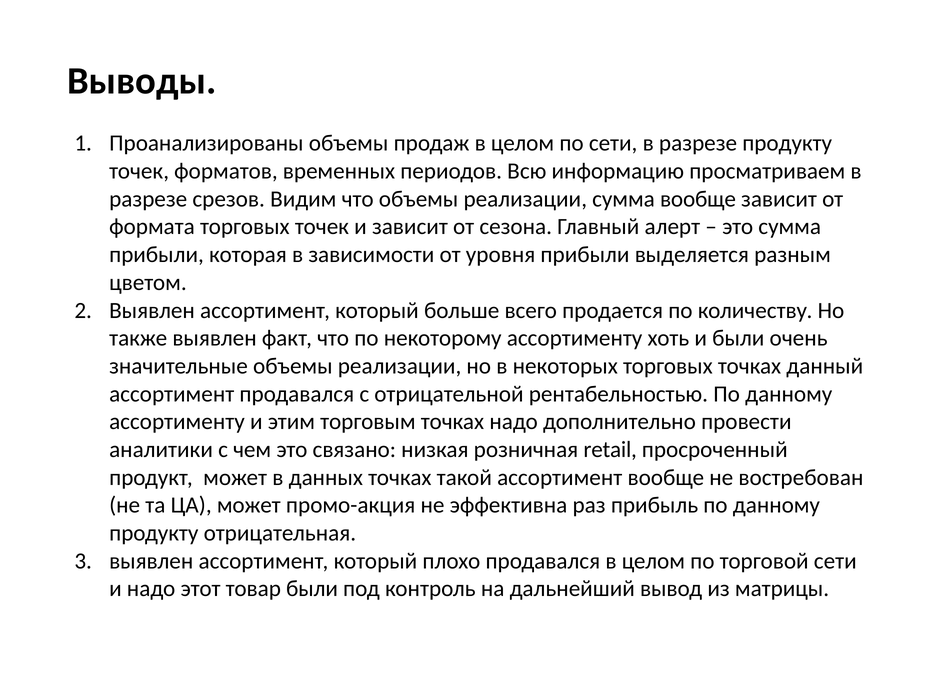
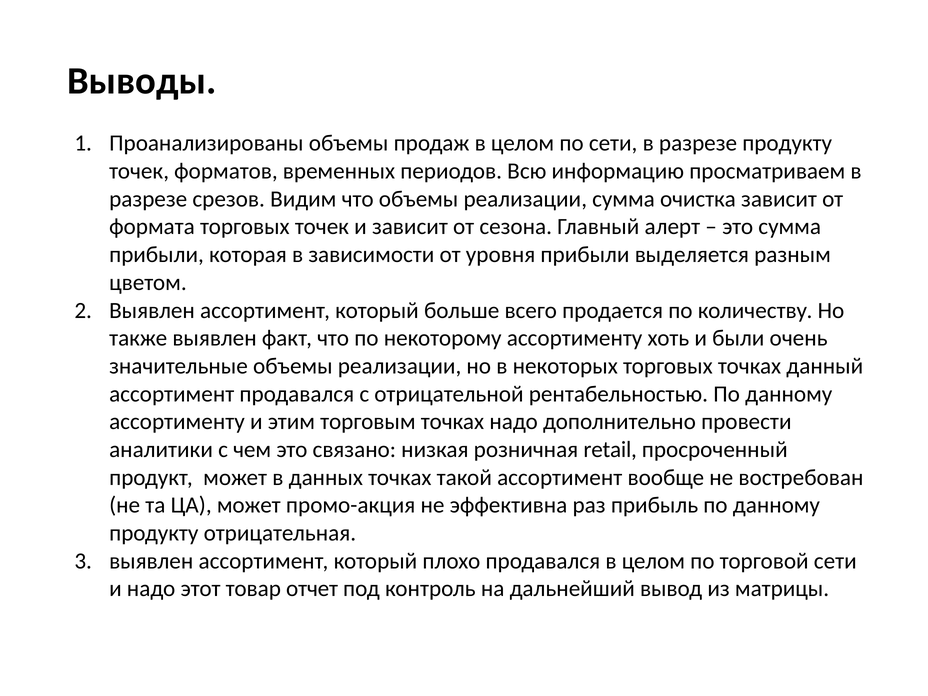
сумма вообще: вообще -> очистка (698, 199)
товар были: были -> отчет (312, 589)
